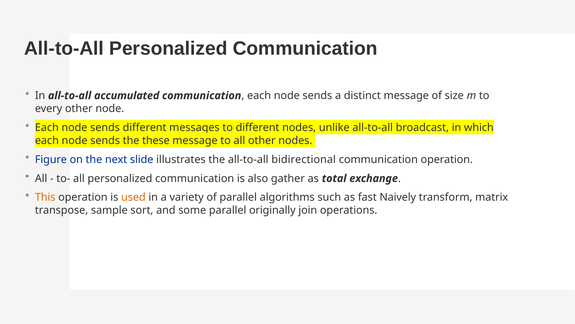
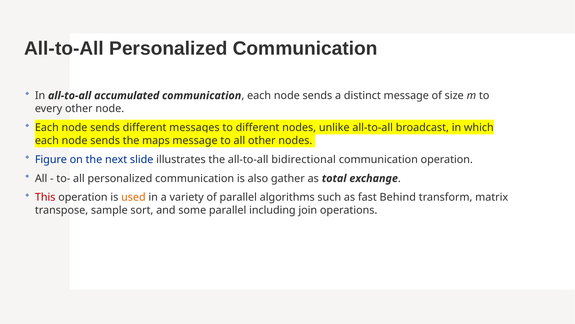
these: these -> maps (156, 140)
This colour: orange -> red (45, 197)
Naively: Naively -> Behind (398, 197)
originally: originally -> including (272, 210)
